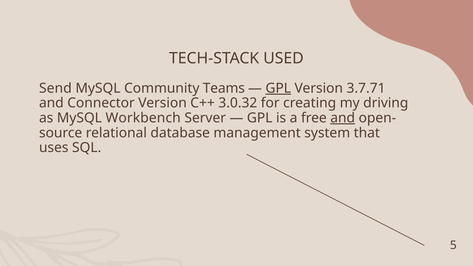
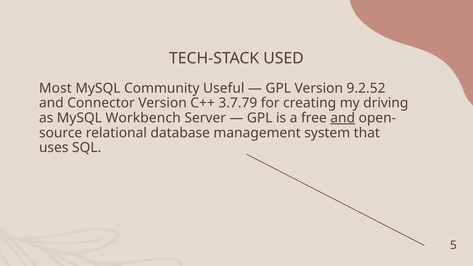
Send: Send -> Most (55, 88)
Teams: Teams -> Useful (224, 88)
GPL underline: present -> none (278, 88)
3.7.71: 3.7.71 -> 9.2.52 (366, 88)
3.0.32: 3.0.32 -> 3.7.79 (238, 103)
